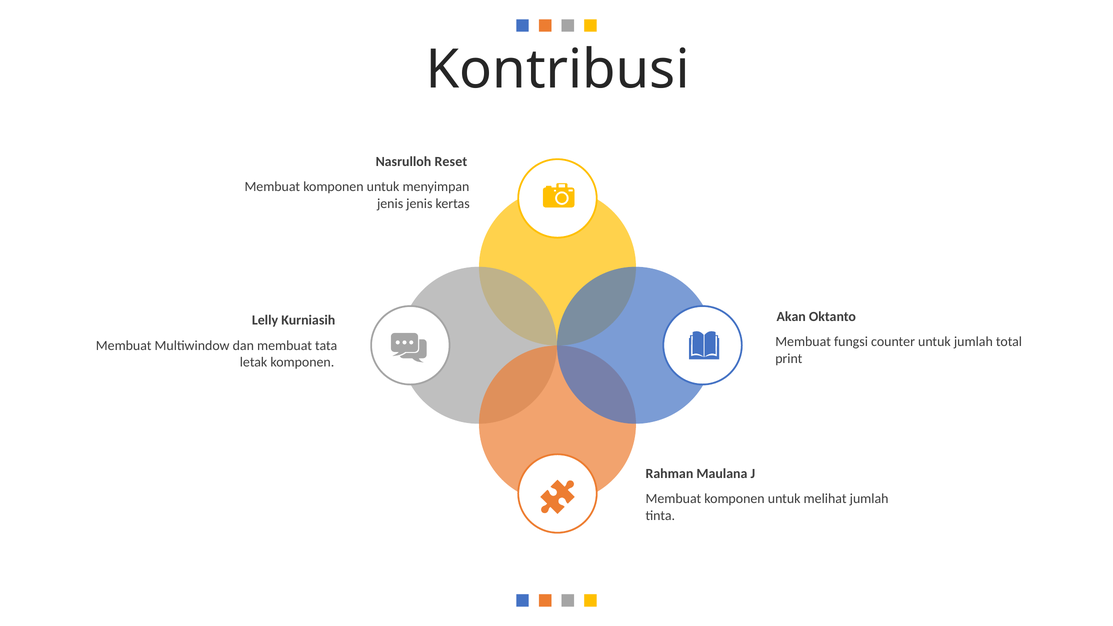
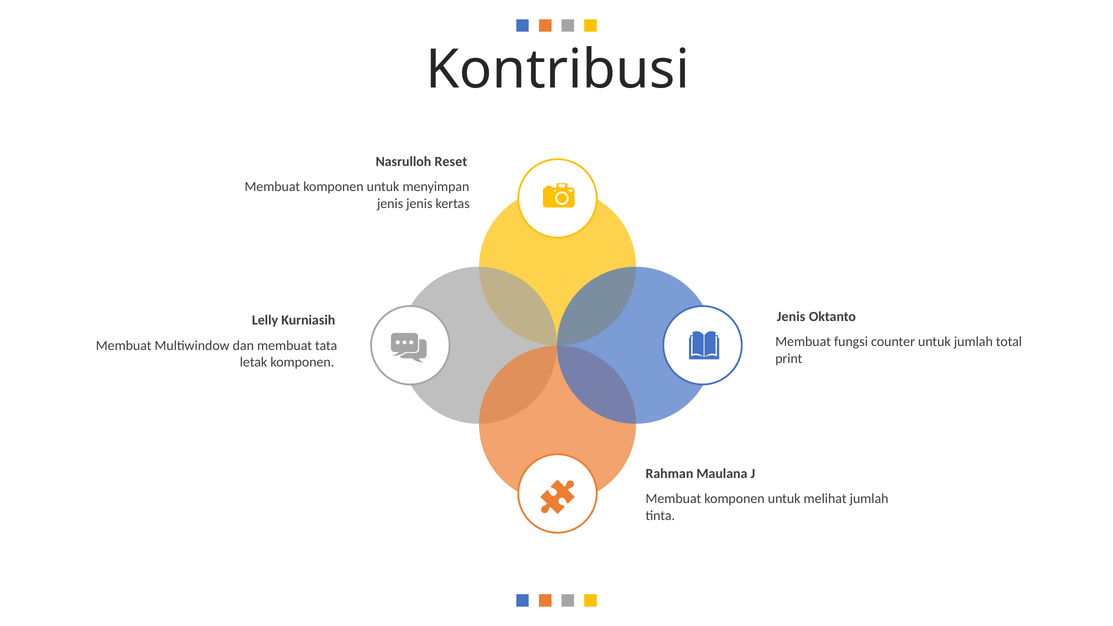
Akan: Akan -> Jenis (791, 317)
